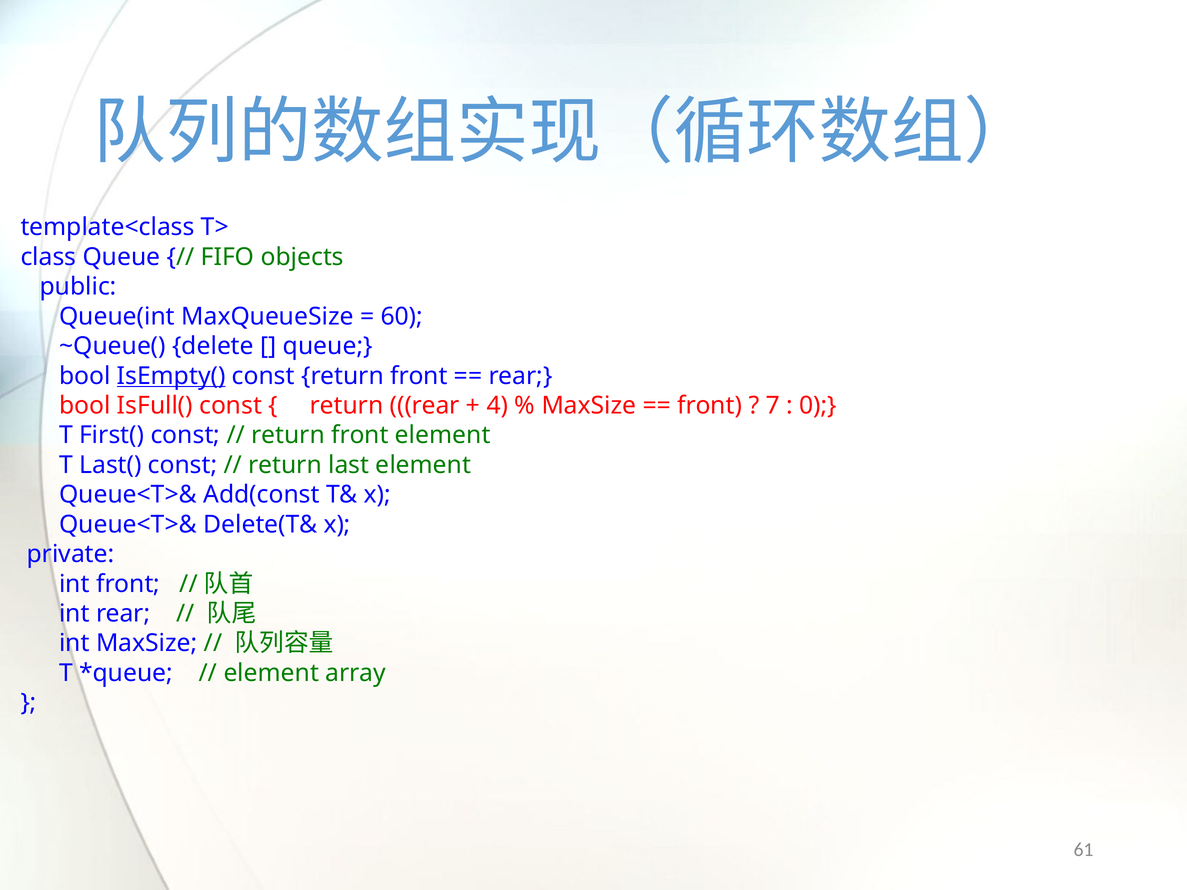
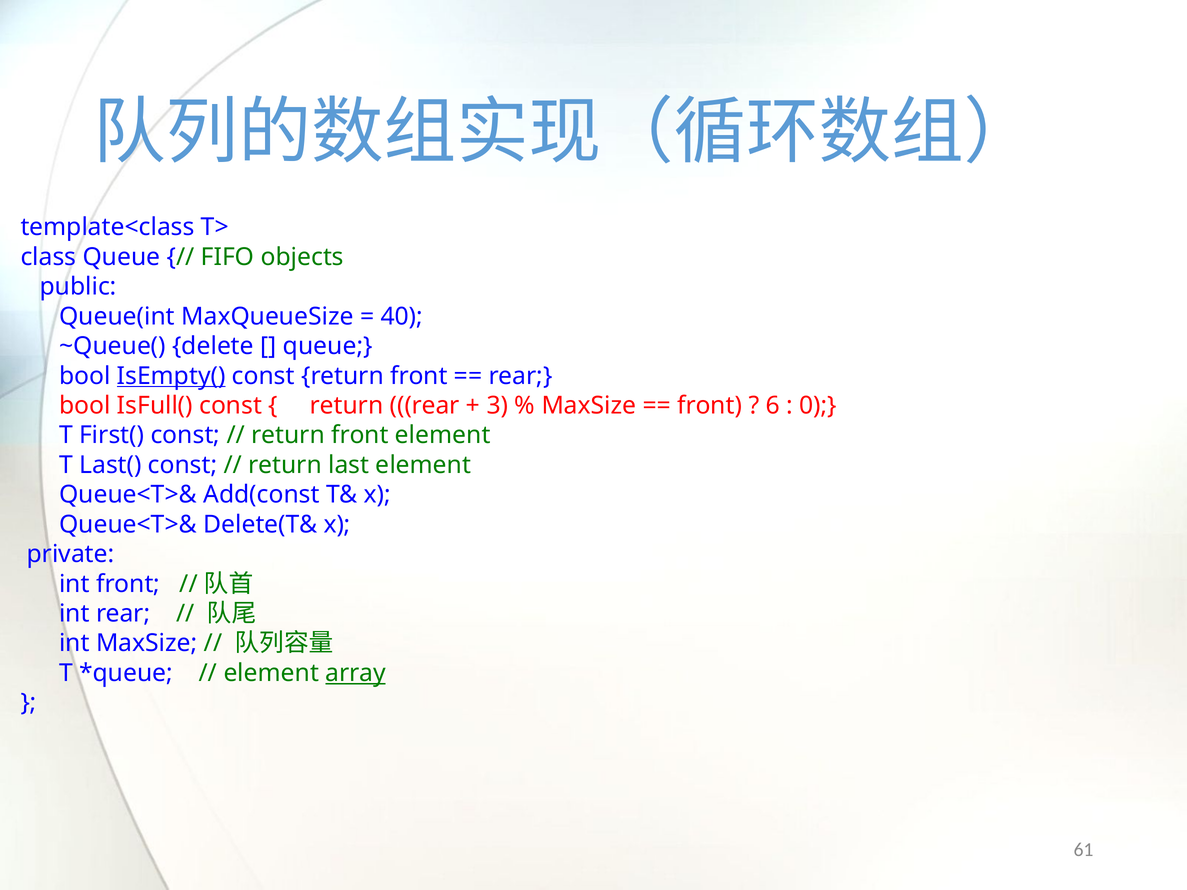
60: 60 -> 40 (402, 317)
4: 4 -> 3 (497, 406)
7: 7 -> 6 (773, 406)
array underline: none -> present (356, 673)
